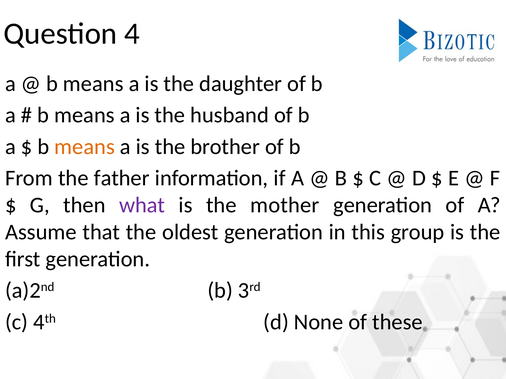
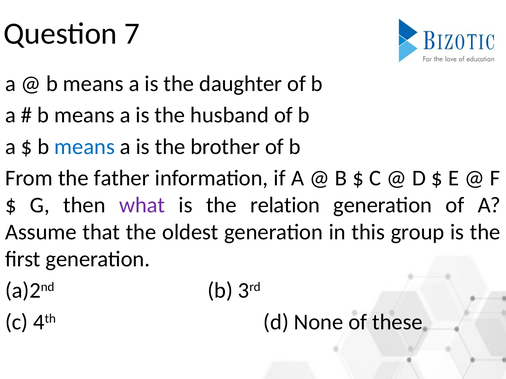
4: 4 -> 7 (132, 34)
means colour: orange -> blue (85, 147)
mother: mother -> relation (285, 205)
